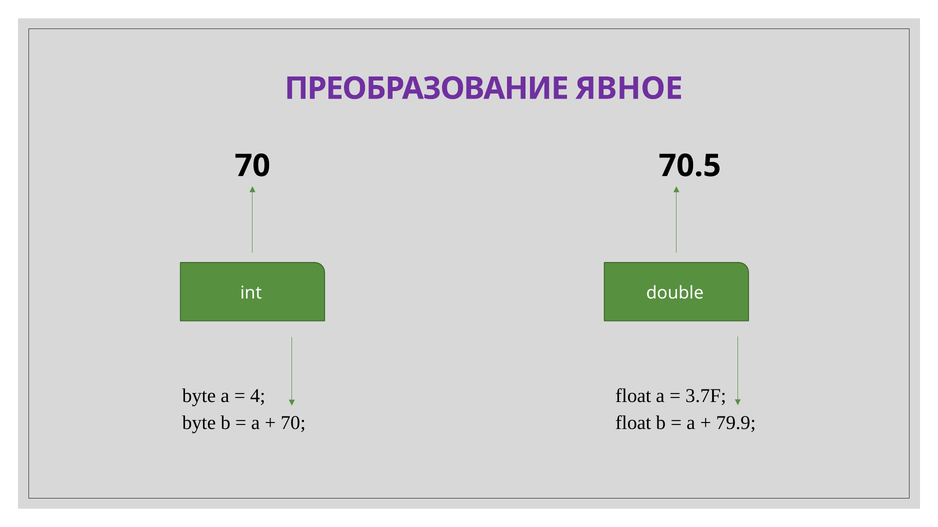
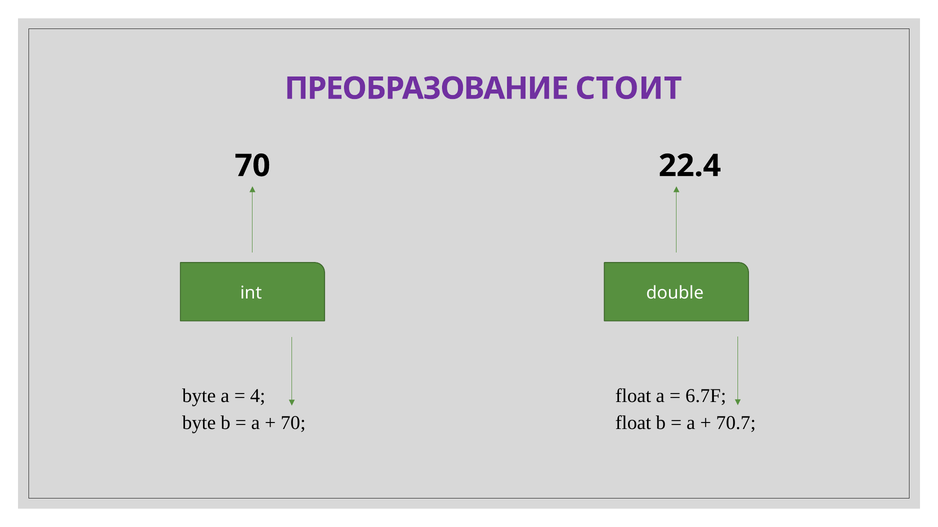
ЯВНОЕ: ЯВНОЕ -> СТОИТ (629, 89)
70.5: 70.5 -> 22.4 (690, 166)
3.7F: 3.7F -> 6.7F (706, 396)
79.9: 79.9 -> 70.7 (736, 423)
